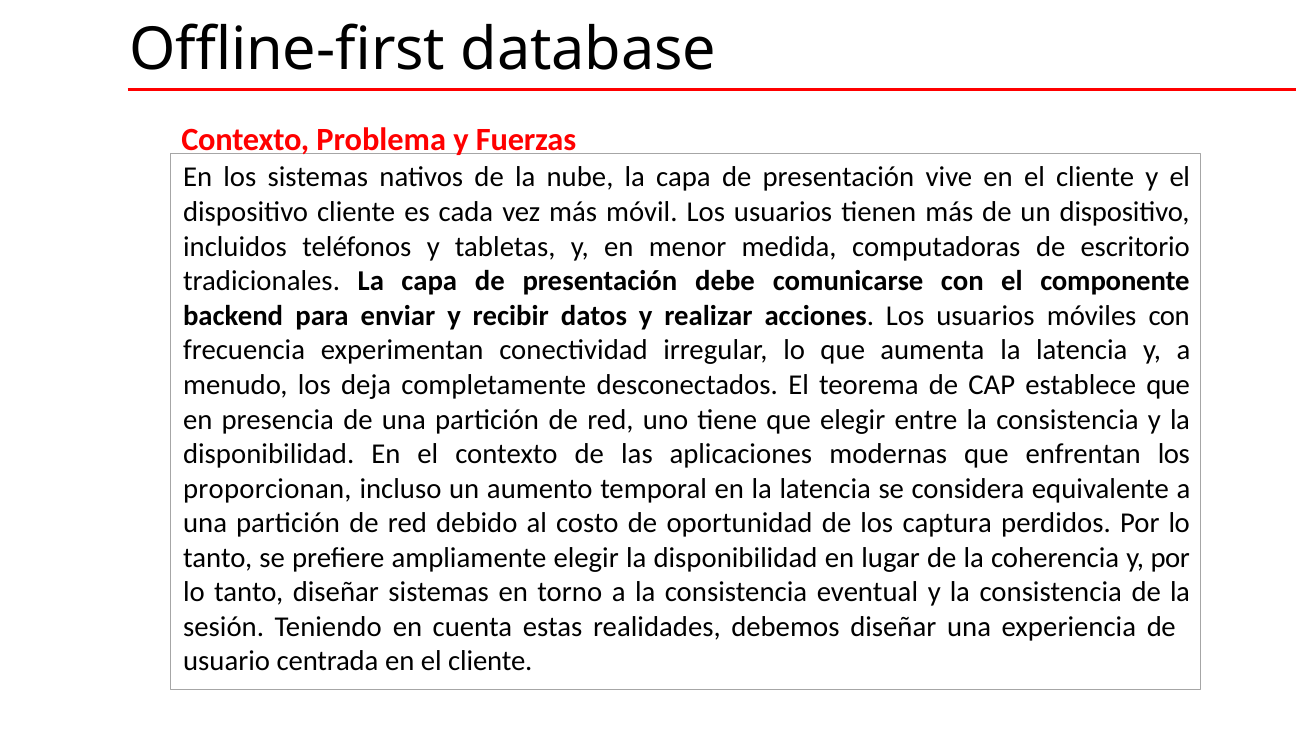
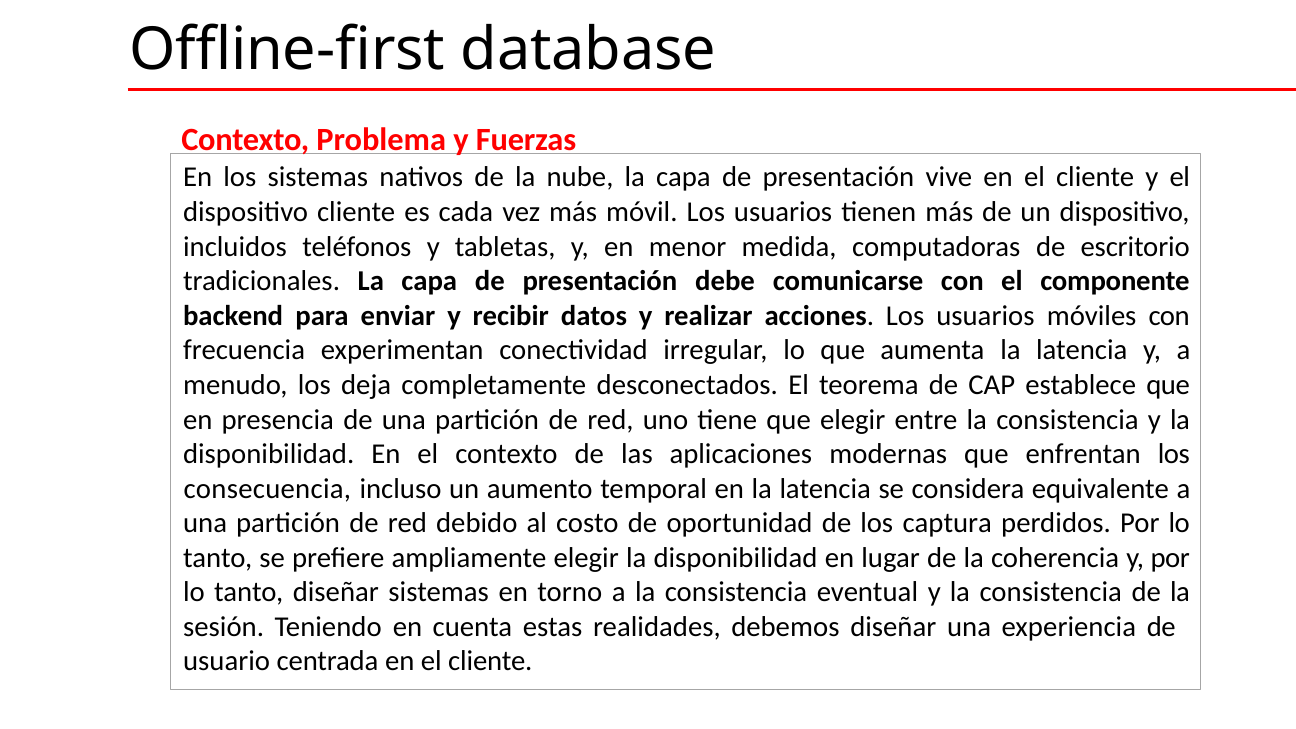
proporcionan: proporcionan -> consecuencia (267, 489)
